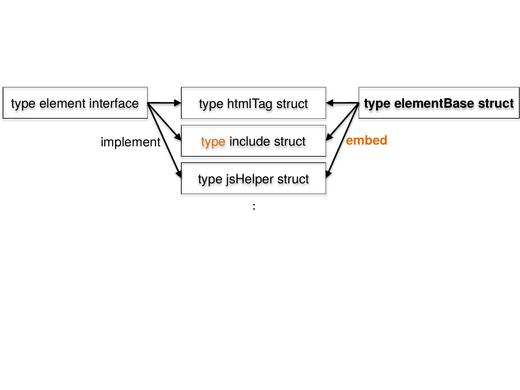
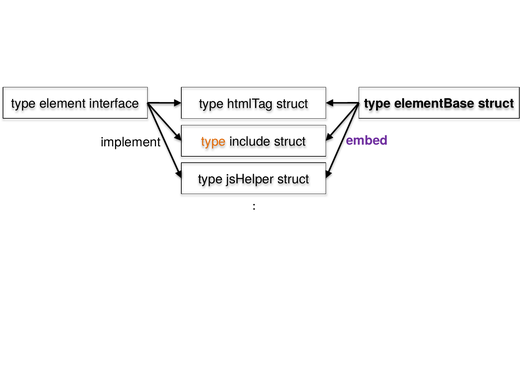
embed colour: orange -> purple (367, 140)
